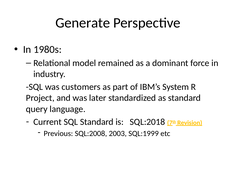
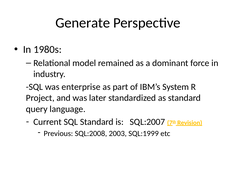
customers: customers -> enterprise (81, 87)
SQL:2018: SQL:2018 -> SQL:2007 (147, 122)
